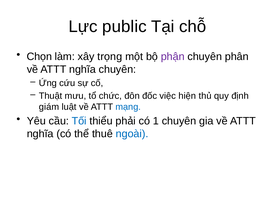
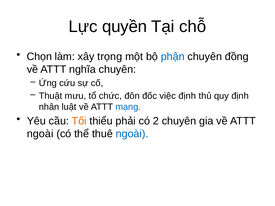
public: public -> quyền (125, 27)
phận colour: purple -> blue (173, 57)
phân: phân -> đồng (237, 57)
việc hiện: hiện -> định (187, 96)
giám: giám -> nhân (49, 107)
Tối colour: blue -> orange (79, 121)
1: 1 -> 2 (156, 121)
nghĩa: nghĩa -> ngoài (40, 134)
